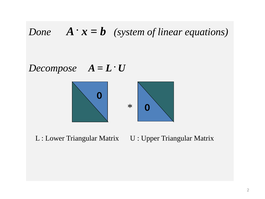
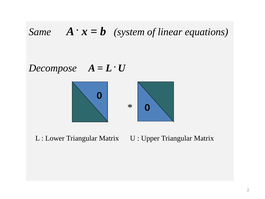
Done: Done -> Same (40, 32)
